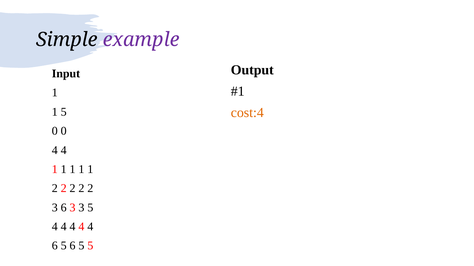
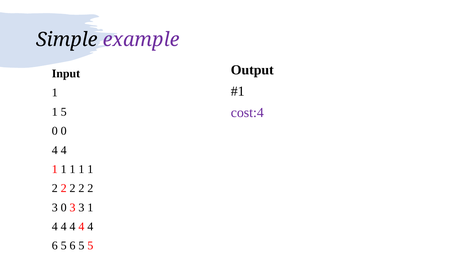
cost:4 colour: orange -> purple (247, 113)
3 6: 6 -> 0 (64, 208)
3 5: 5 -> 1 (90, 208)
